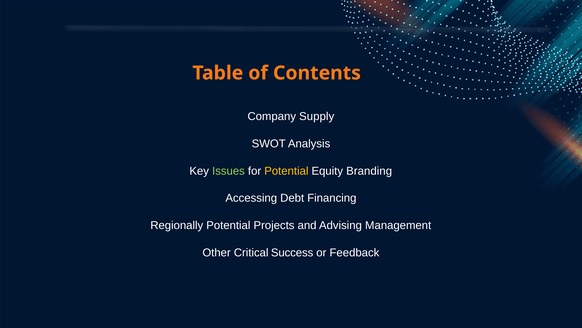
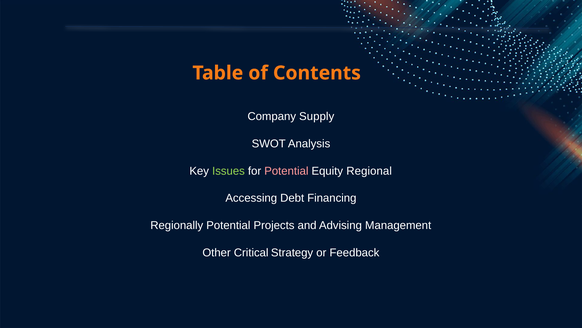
Potential colour: yellow -> pink (286, 171)
Branding: Branding -> Regional (369, 171)
Success: Success -> Strategy (292, 252)
